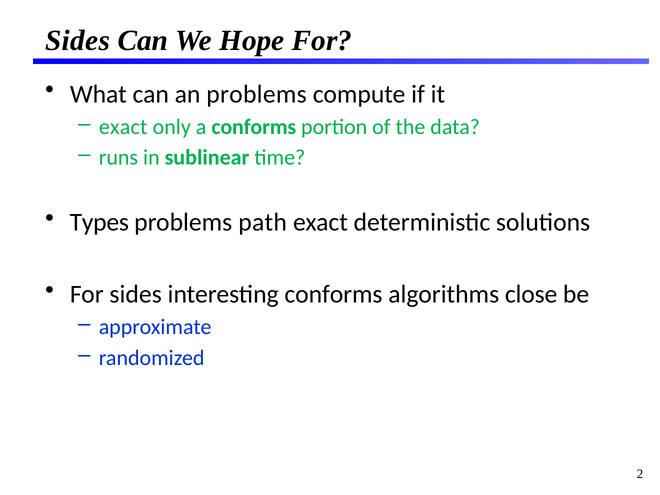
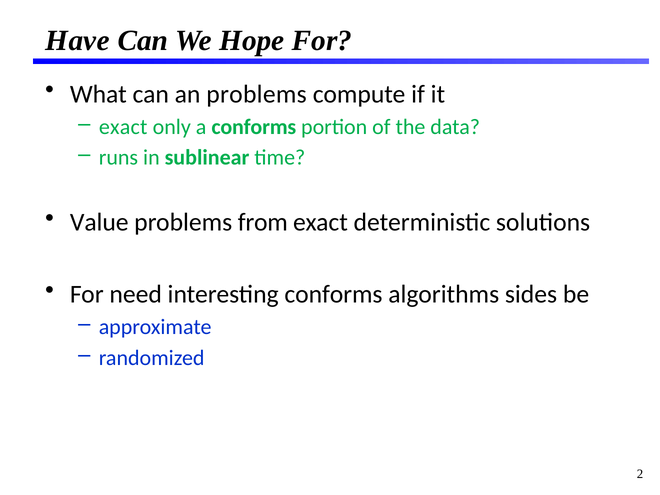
Sides: Sides -> Have (78, 41)
Types: Types -> Value (99, 223)
path: path -> from (263, 223)
For sides: sides -> need (136, 294)
close: close -> sides (531, 294)
